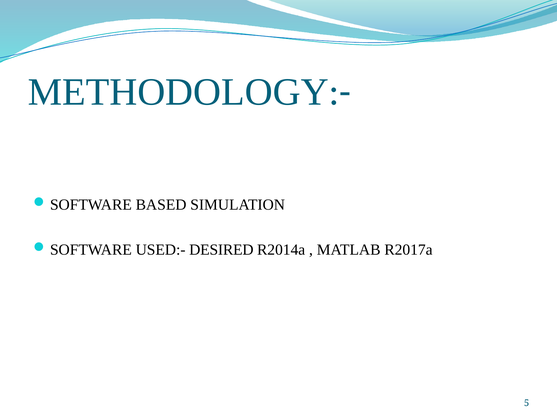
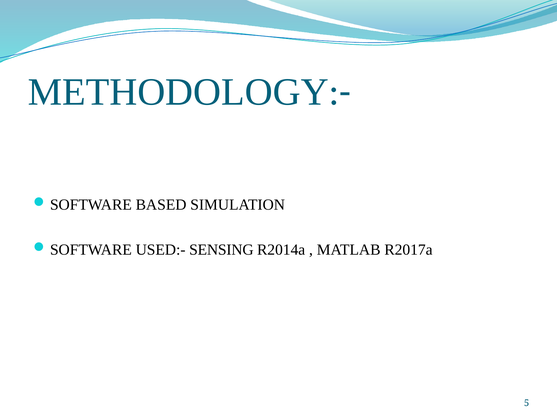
DESIRED: DESIRED -> SENSING (221, 250)
